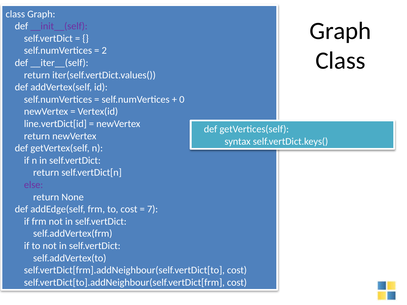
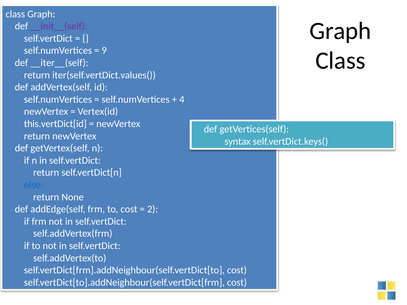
2: 2 -> 9 (104, 51)
0: 0 -> 4 (182, 99)
line.vertDict[id: line.vertDict[id -> this.vertDict[id (55, 124)
else colour: purple -> blue (34, 185)
7: 7 -> 2 (153, 209)
